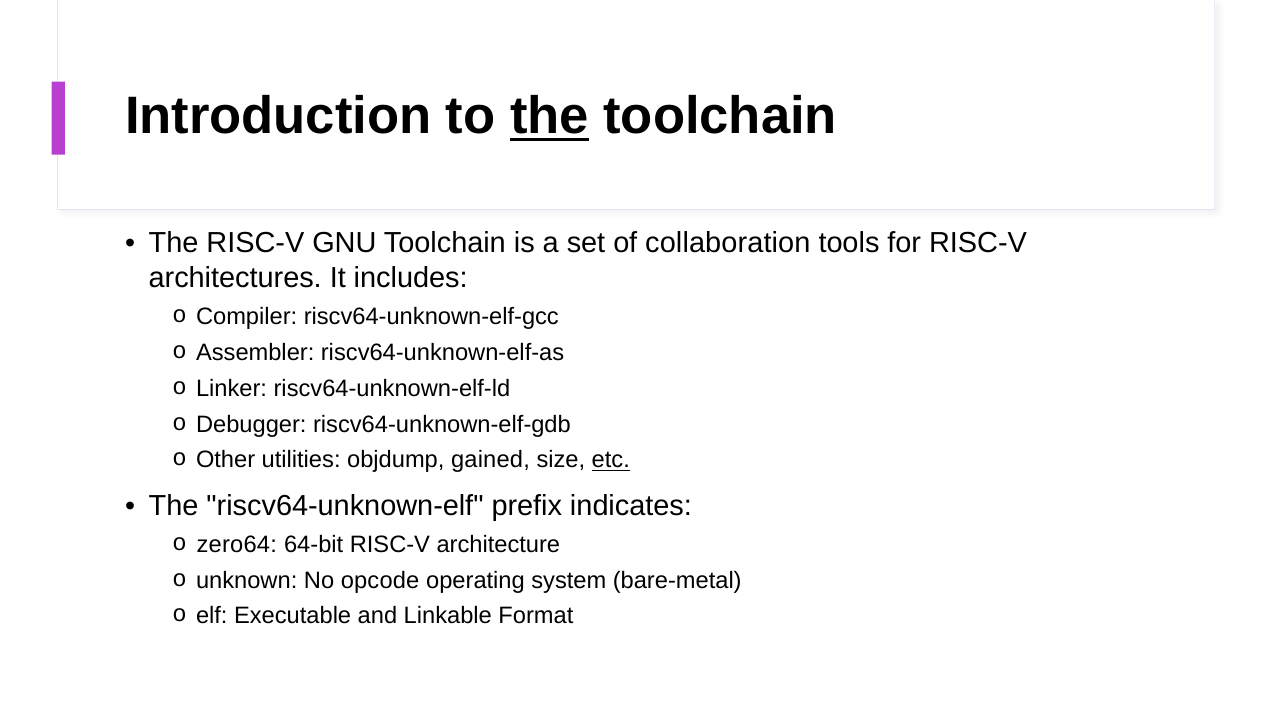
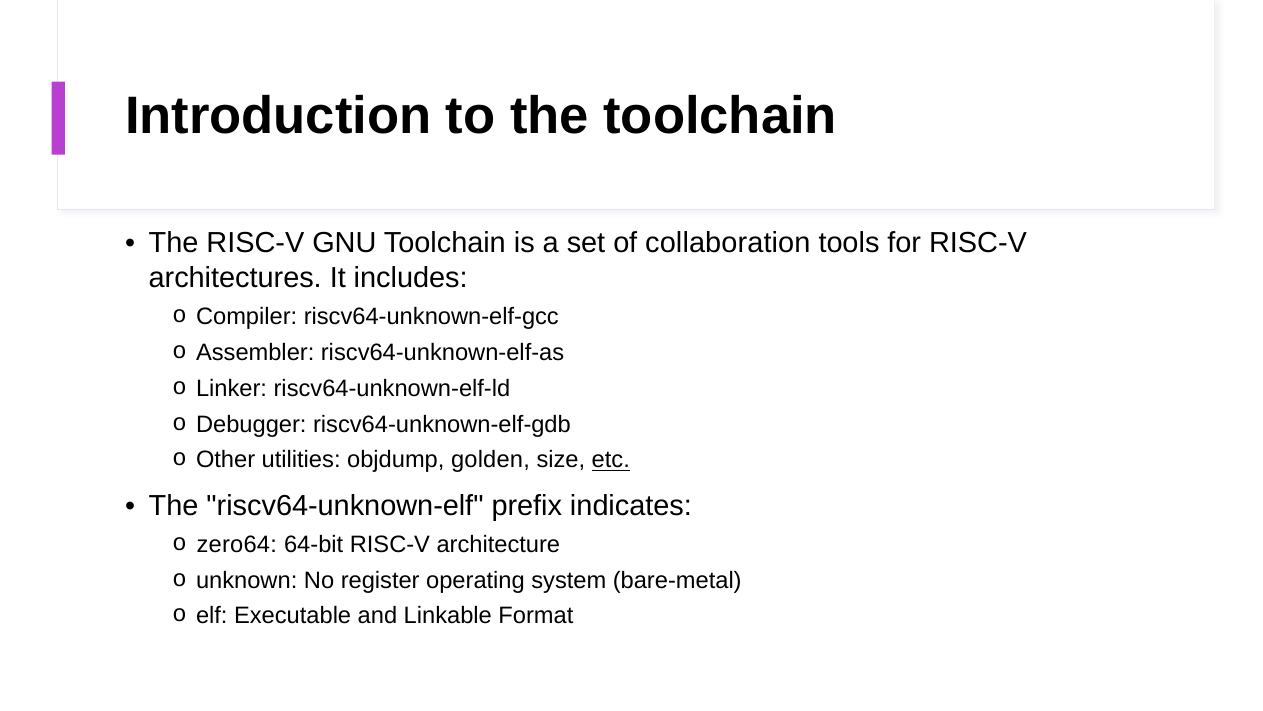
the underline: present -> none (550, 116)
gained: gained -> golden (490, 460)
opcode: opcode -> register (380, 580)
